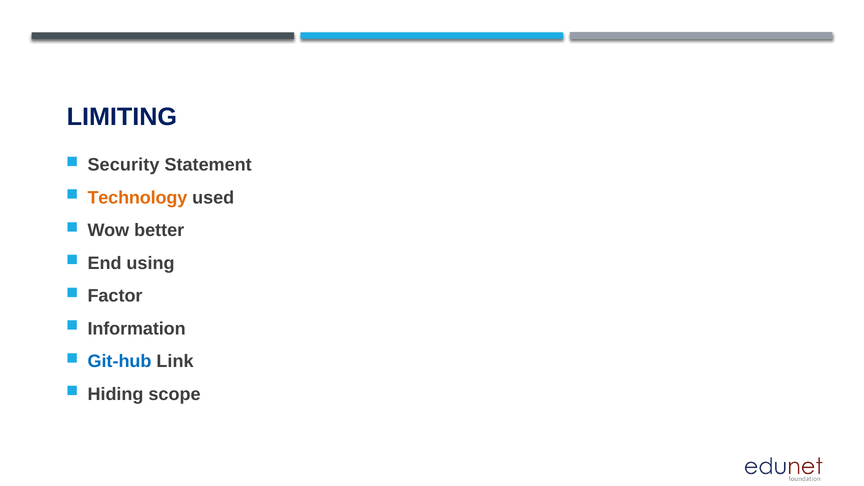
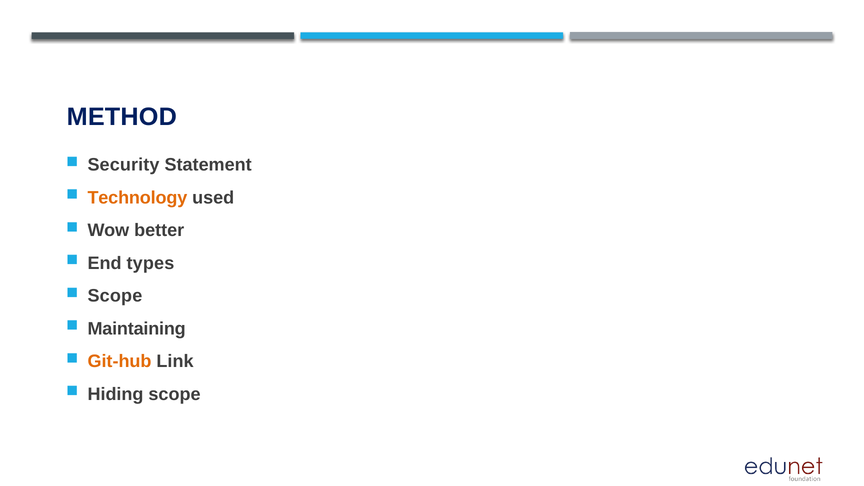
LIMITING: LIMITING -> METHOD (122, 117)
using: using -> types (150, 263)
Factor: Factor -> Scope (115, 296)
Information: Information -> Maintaining (137, 329)
Git-hub colour: blue -> orange (119, 361)
